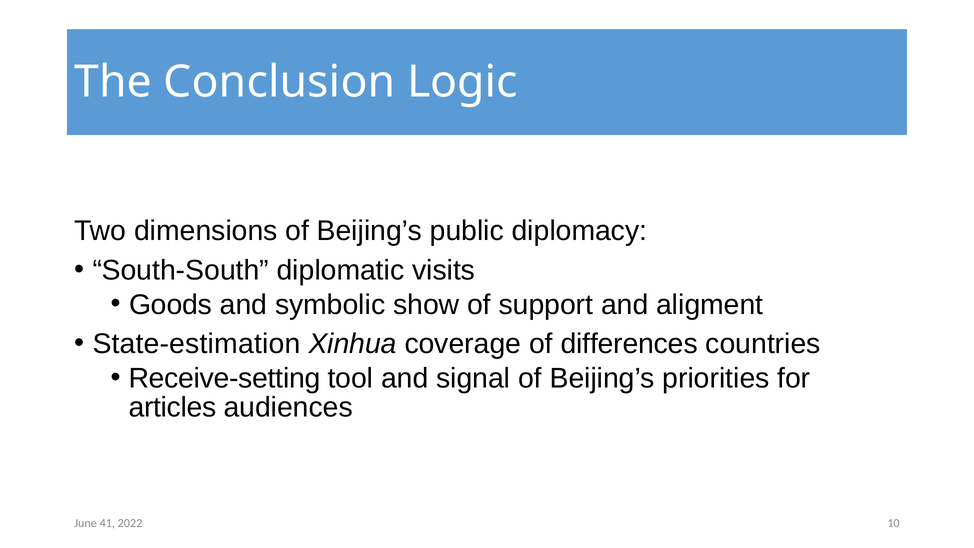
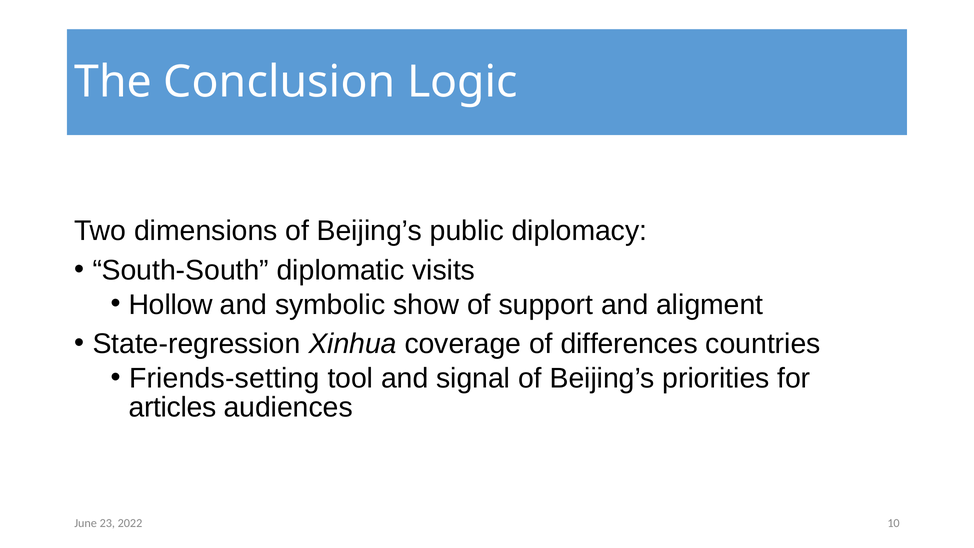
Goods: Goods -> Hollow (171, 305)
State-estimation: State-estimation -> State-regression (197, 344)
Receive-setting: Receive-setting -> Friends-setting (224, 378)
41: 41 -> 23 (107, 523)
